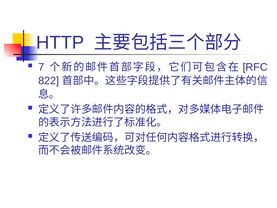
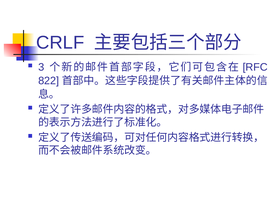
HTTP: HTTP -> CRLF (60, 43)
7: 7 -> 3 (41, 67)
